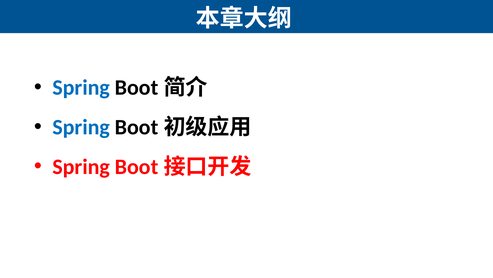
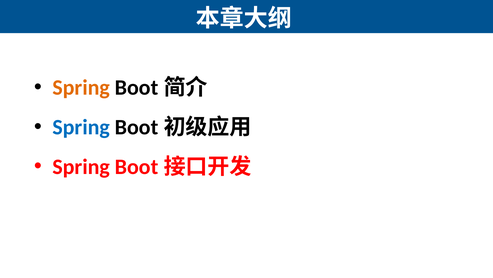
Spring colour: blue -> orange (81, 87)
